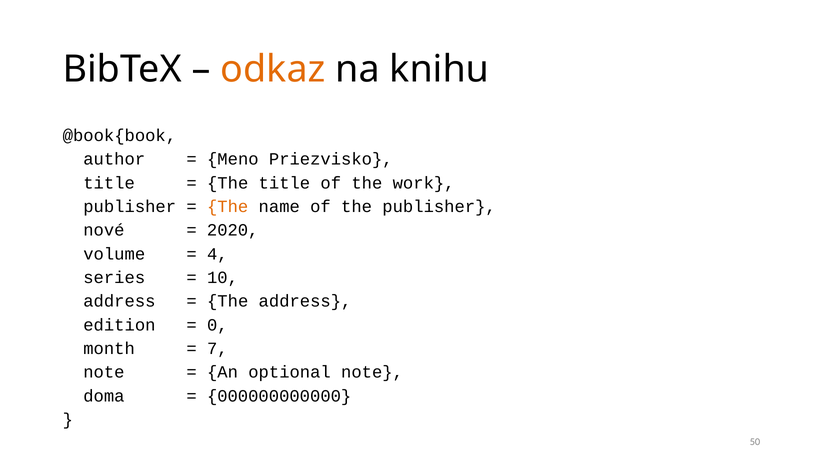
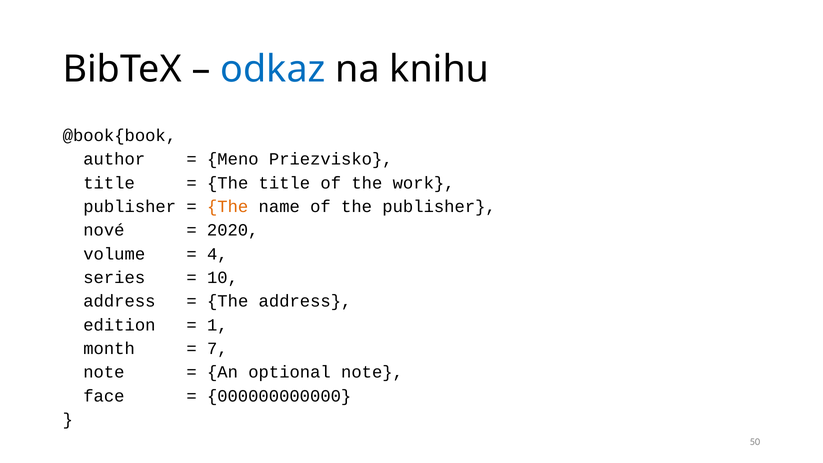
odkaz colour: orange -> blue (273, 69)
0: 0 -> 1 (217, 325)
doma: doma -> face (104, 396)
